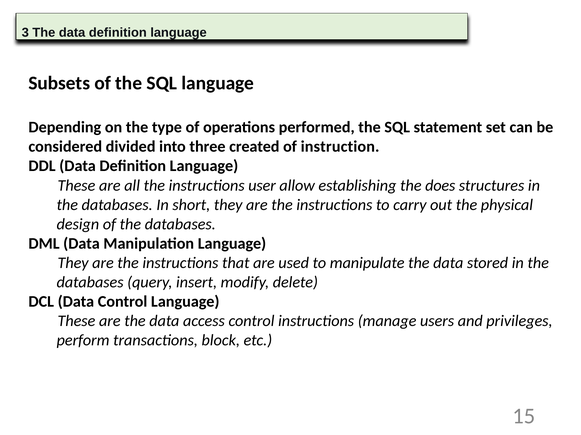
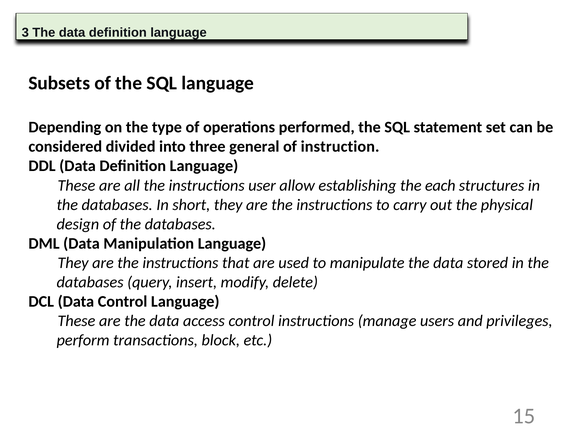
created: created -> general (254, 147)
does: does -> each (440, 186)
